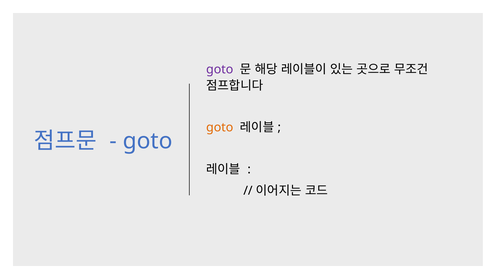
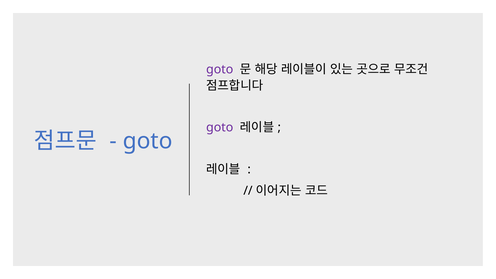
goto colour: orange -> purple (220, 127)
